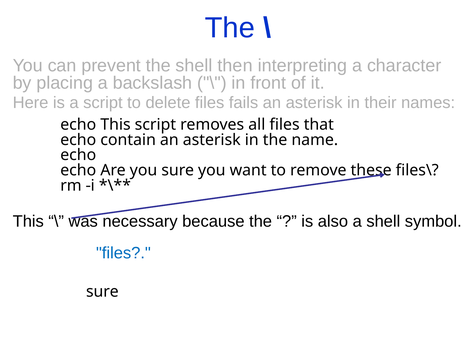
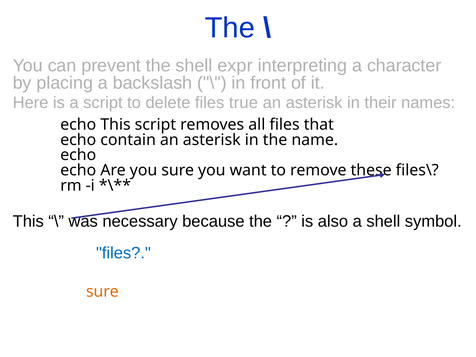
then: then -> expr (235, 66)
fails: fails -> true (243, 103)
sure colour: black -> orange (102, 292)
